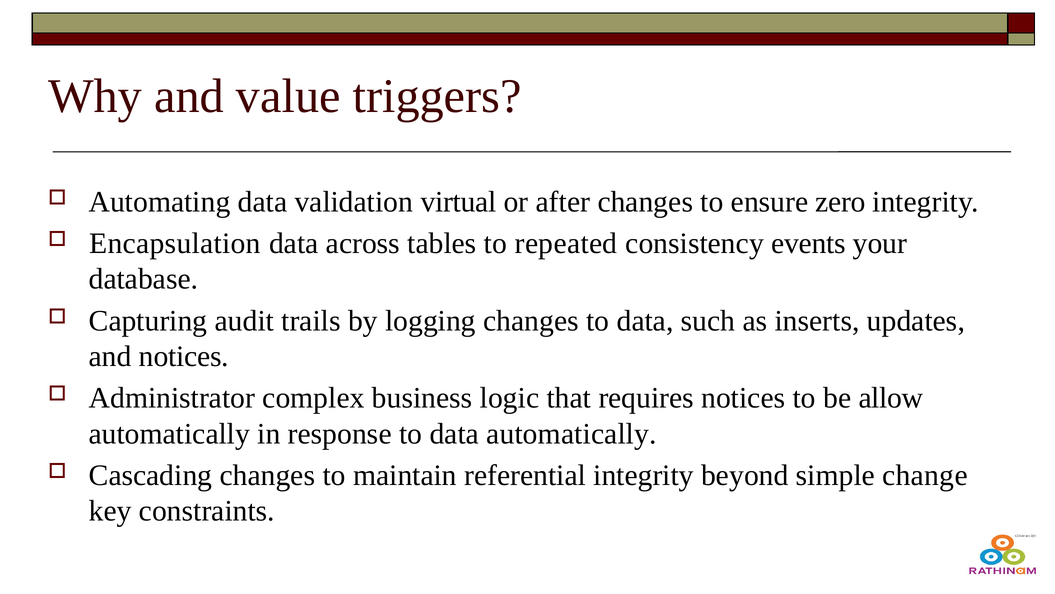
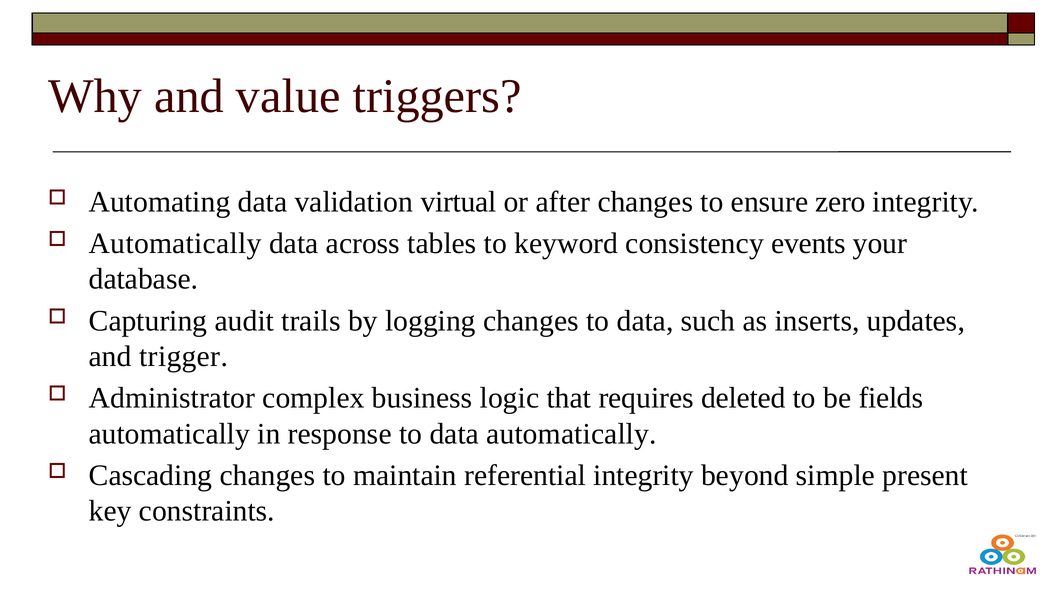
Encapsulation: Encapsulation -> Automatically (175, 243)
repeated: repeated -> keyword (566, 243)
and notices: notices -> trigger (184, 356)
requires notices: notices -> deleted (743, 398)
allow: allow -> fields (891, 398)
change: change -> present (925, 475)
